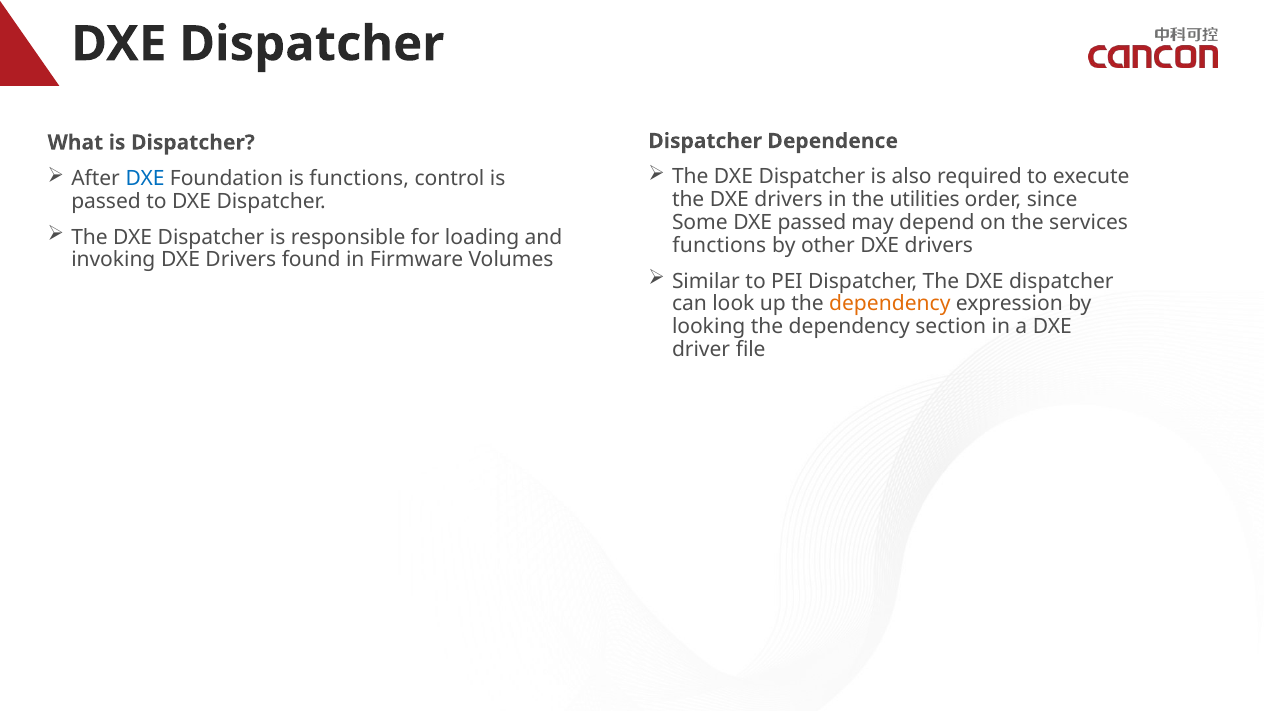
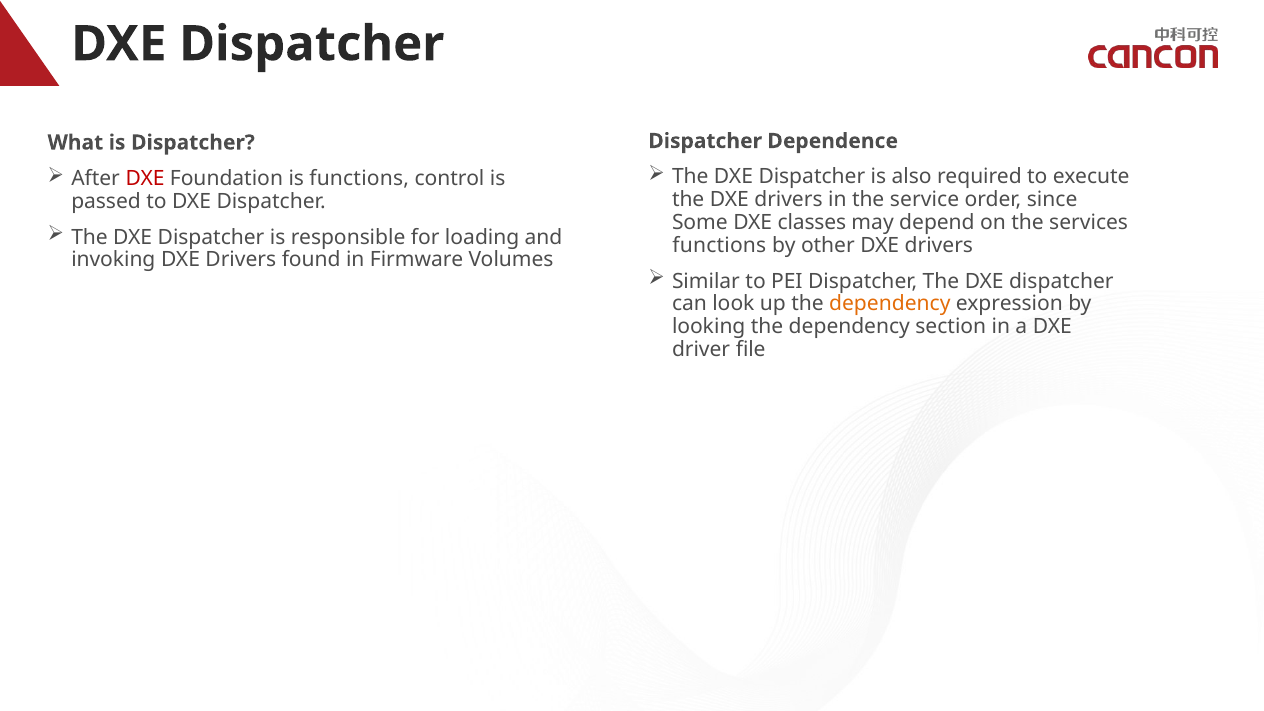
DXE colour: blue -> red (145, 178)
utilities: utilities -> service (925, 200)
DXE passed: passed -> classes (812, 222)
